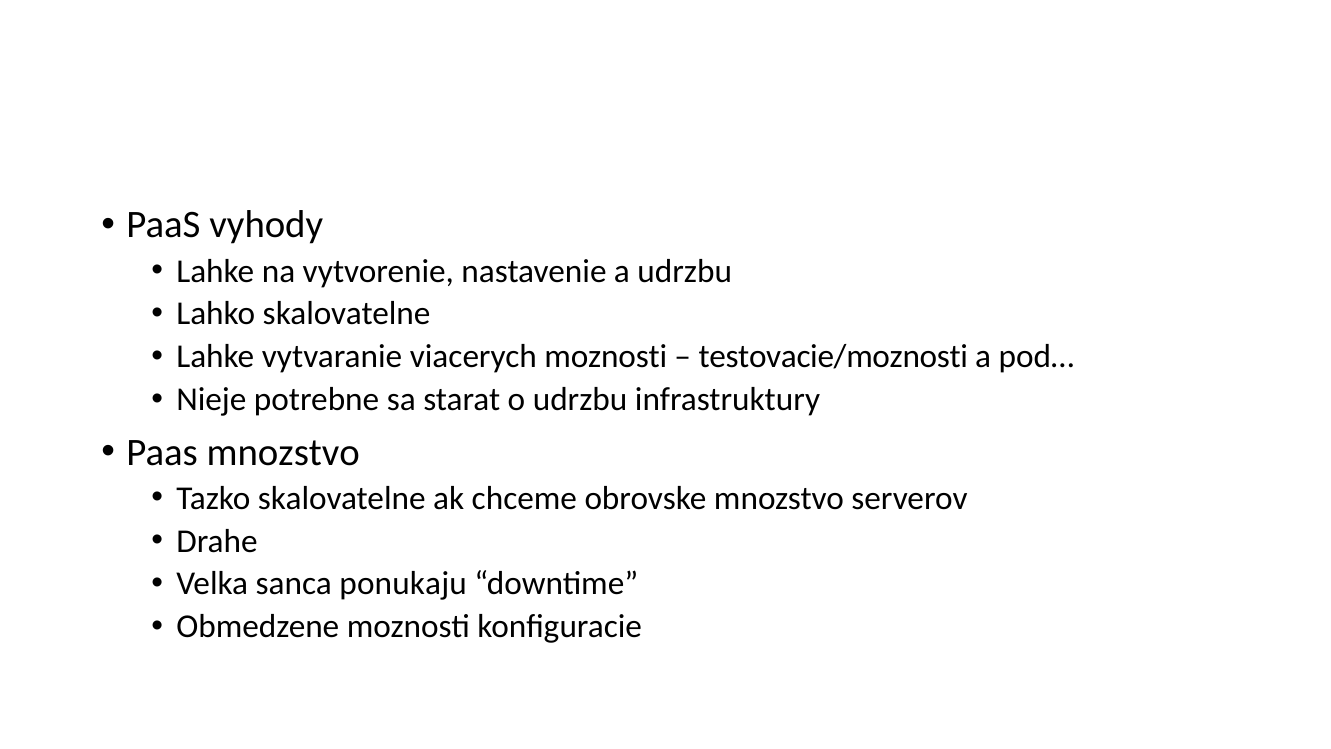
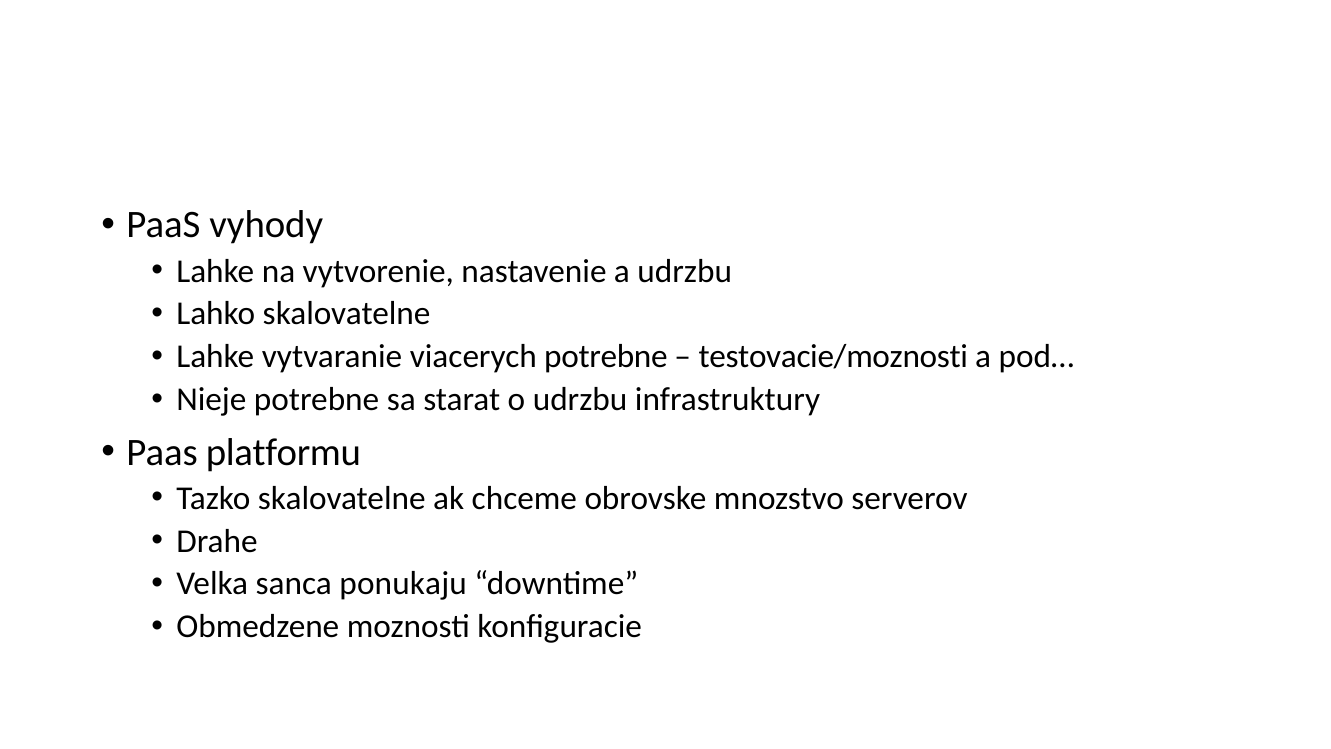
viacerych moznosti: moznosti -> potrebne (606, 357)
Paas mnozstvo: mnozstvo -> platformu (283, 452)
